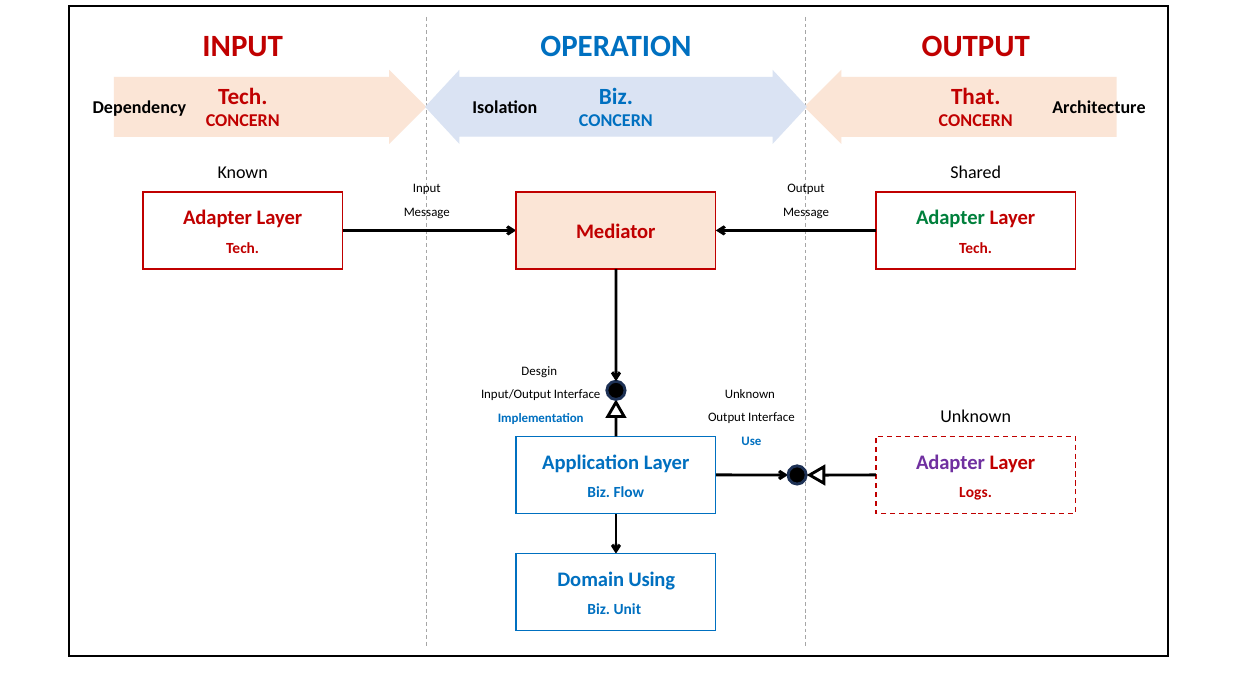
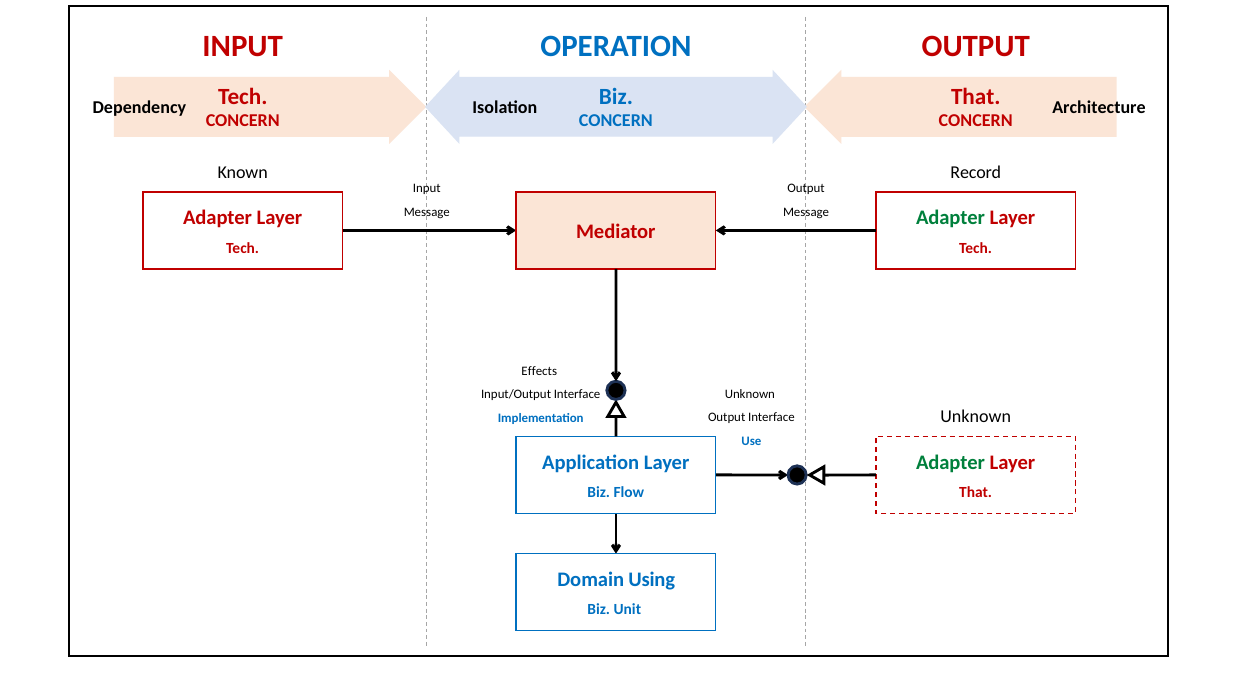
Shared: Shared -> Record (976, 172)
Desgin: Desgin -> Effects (539, 371)
Adapter colour: purple -> green (951, 463)
Logs: Logs -> That (976, 492)
